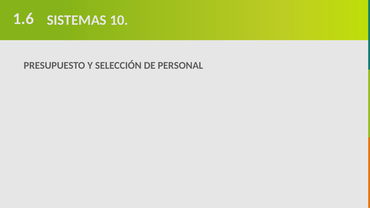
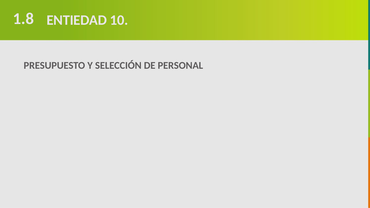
1.6: 1.6 -> 1.8 (23, 19)
SISTEMAS: SISTEMAS -> ENTIEDAD (77, 20)
